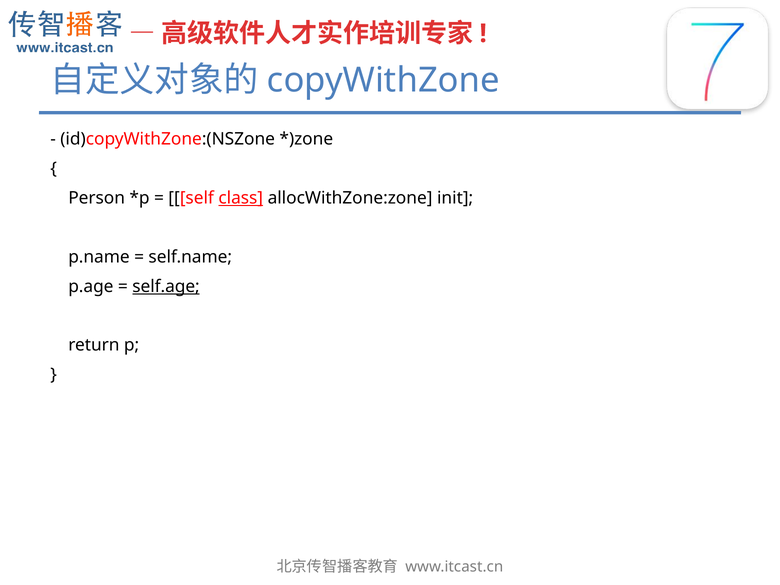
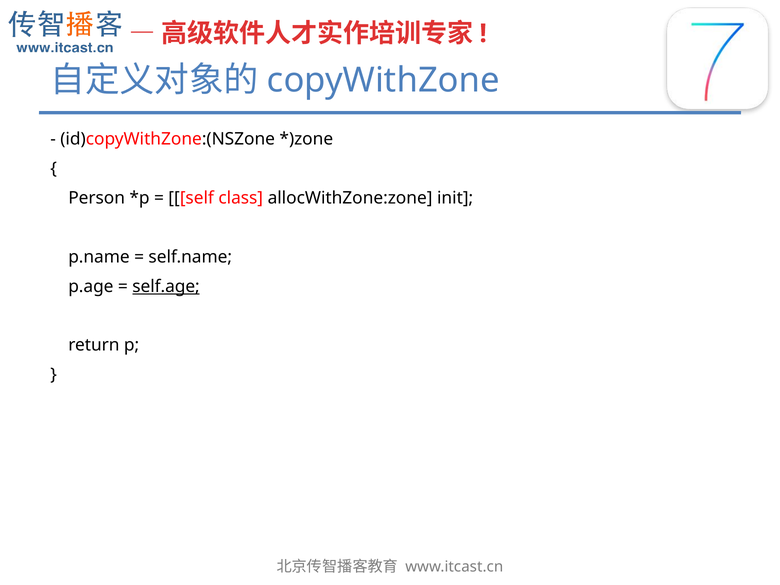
class underline: present -> none (241, 198)
